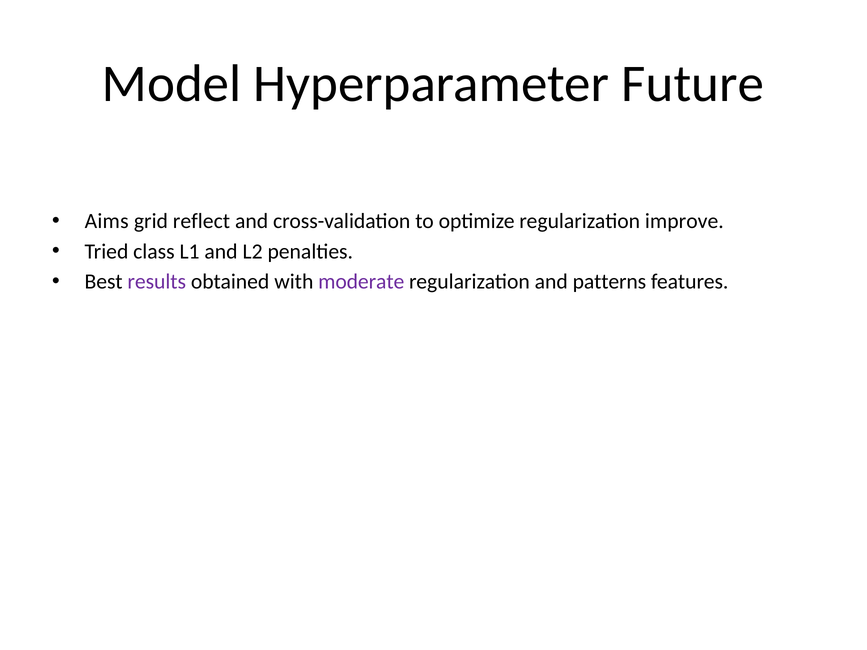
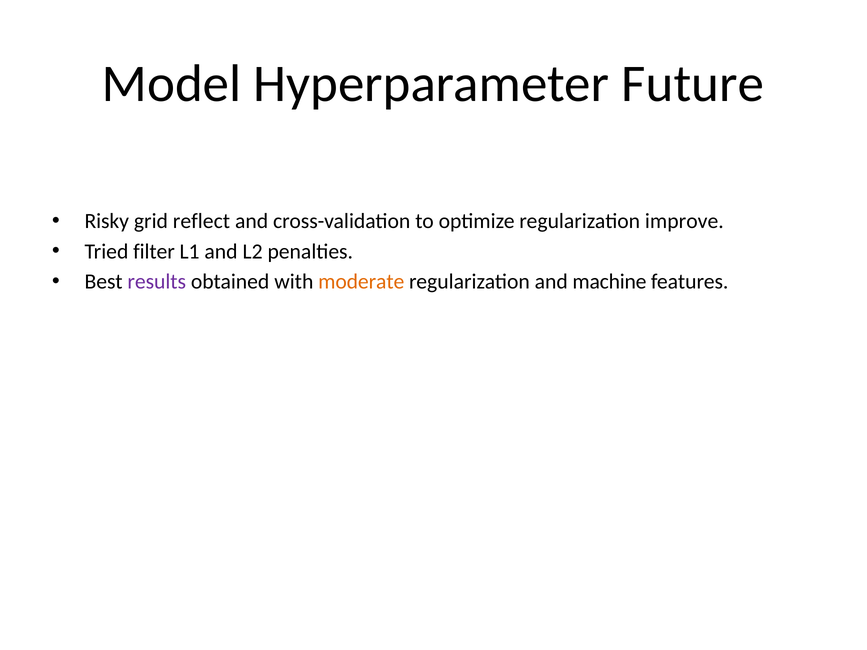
Aims: Aims -> Risky (107, 221)
class: class -> filter (154, 252)
moderate colour: purple -> orange (361, 282)
patterns: patterns -> machine (609, 282)
